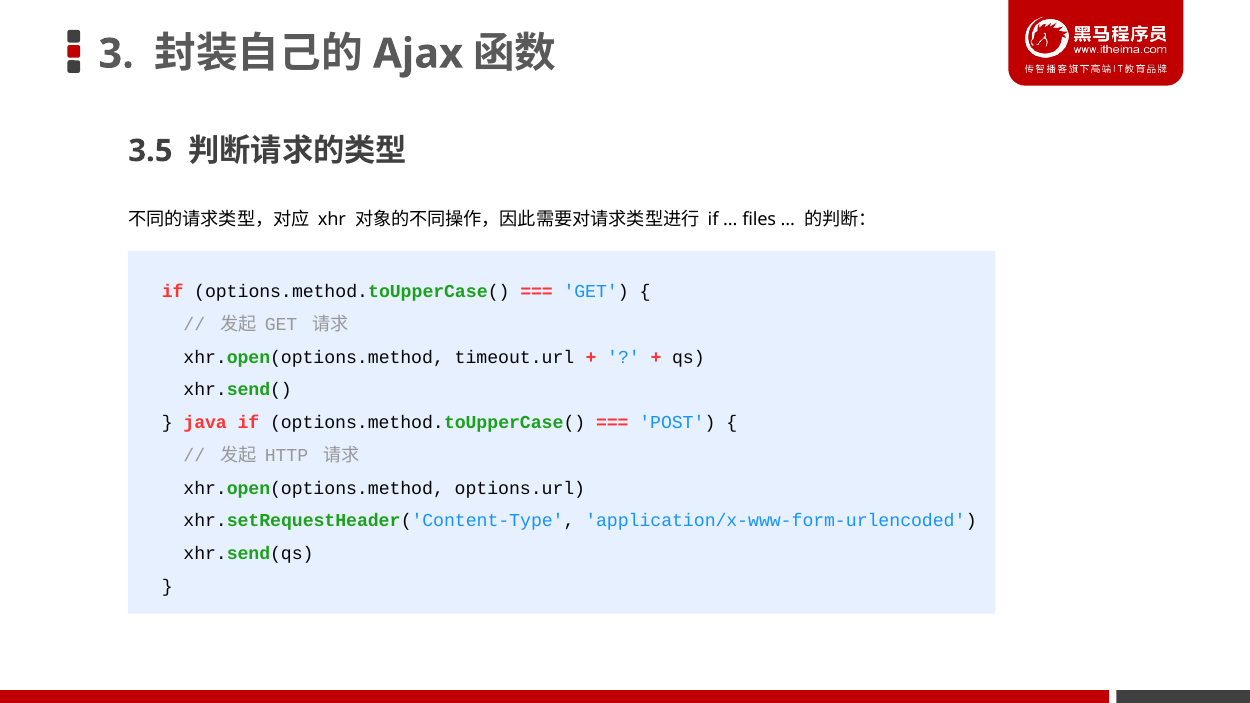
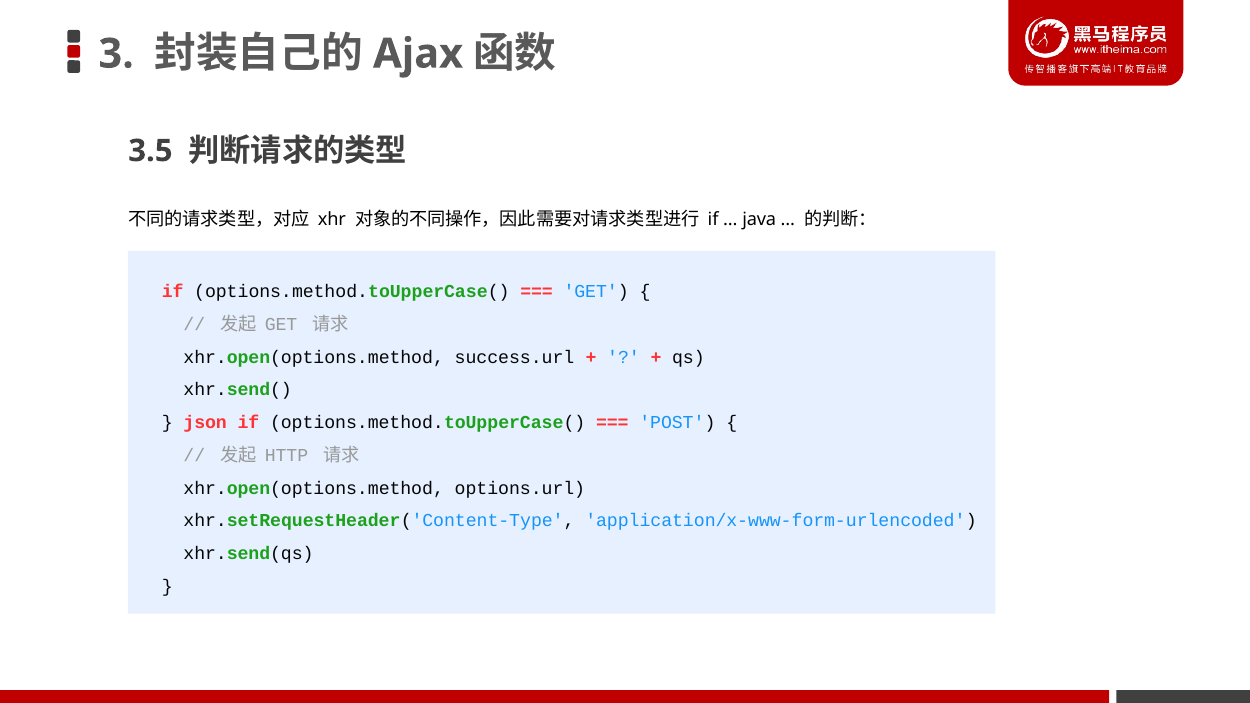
files: files -> java (759, 220)
timeout.url: timeout.url -> success.url (515, 357)
java: java -> json (205, 423)
